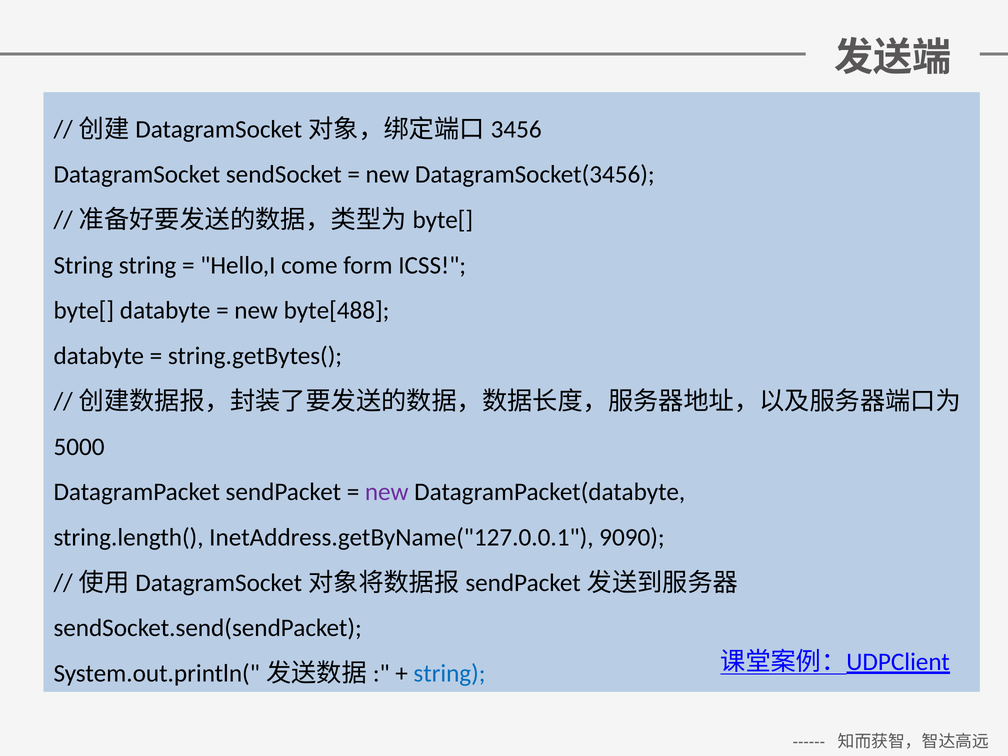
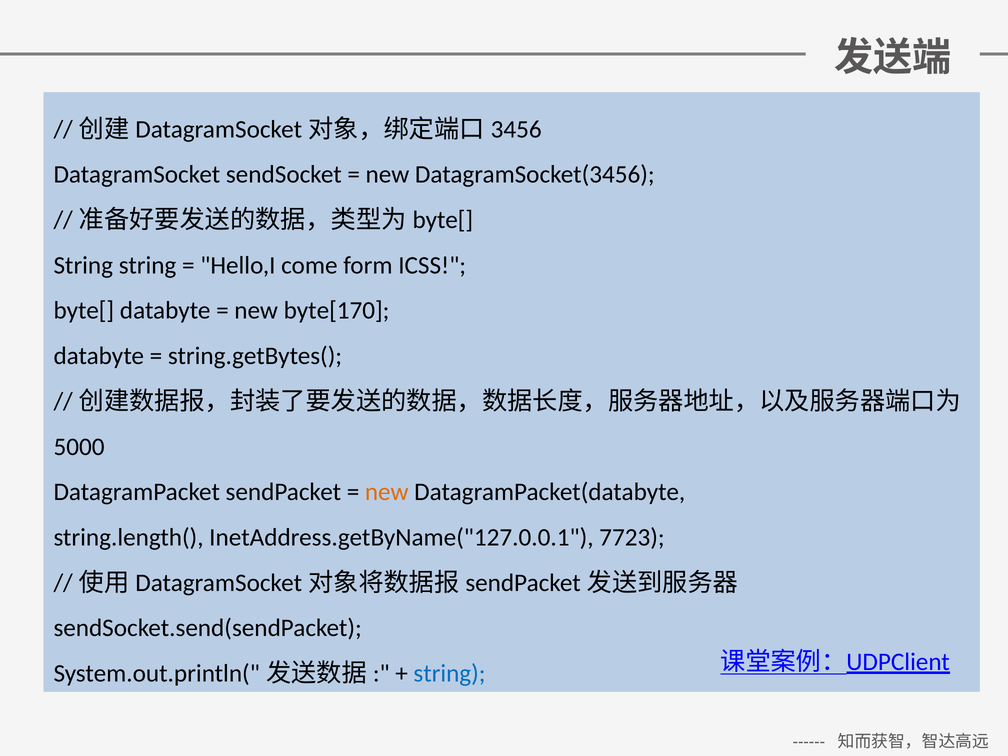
byte[488: byte[488 -> byte[170 (337, 311)
new colour: purple -> orange (387, 492)
9090: 9090 -> 7723 (632, 537)
